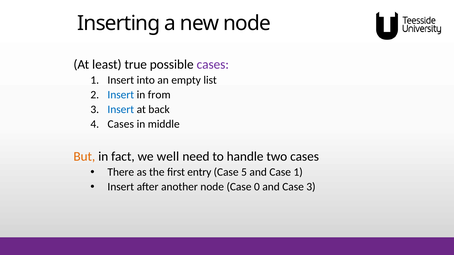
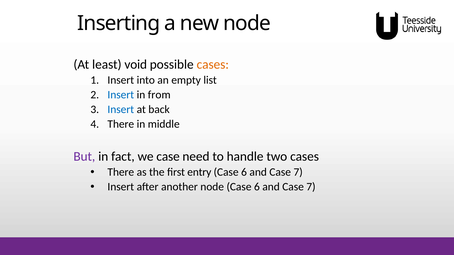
true: true -> void (136, 65)
cases colour: purple -> orange (213, 65)
4 Cases: Cases -> There (121, 124)
But colour: orange -> purple (84, 157)
we well: well -> case (168, 157)
5: 5 -> 6 (244, 172)
1: 1 -> 7 (298, 172)
node Case 0: 0 -> 6 (257, 187)
3: 3 -> 7 (311, 187)
